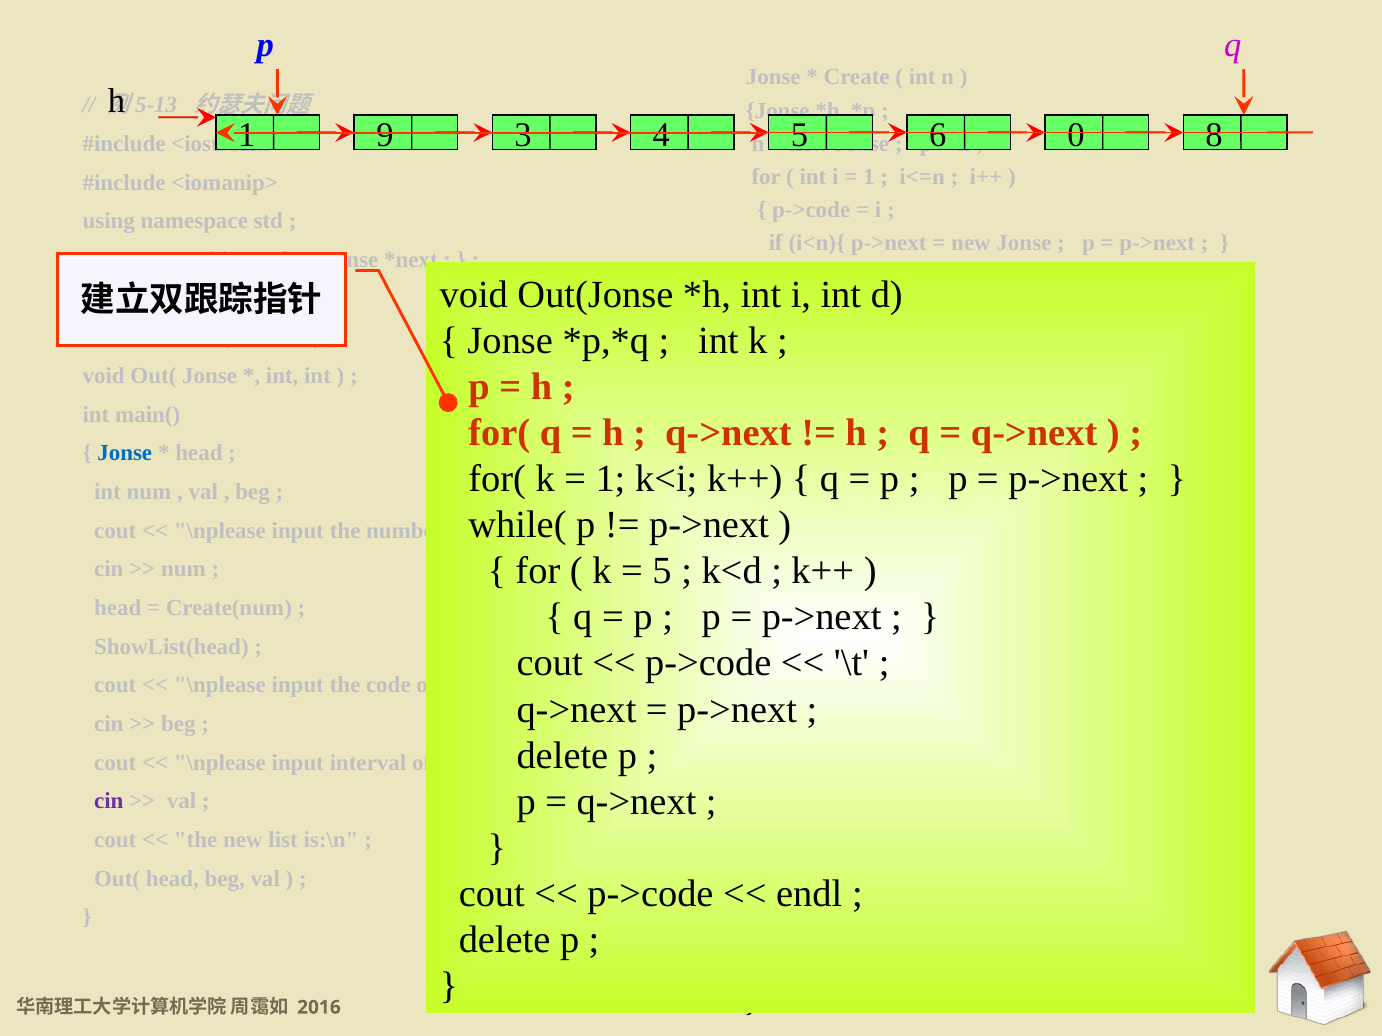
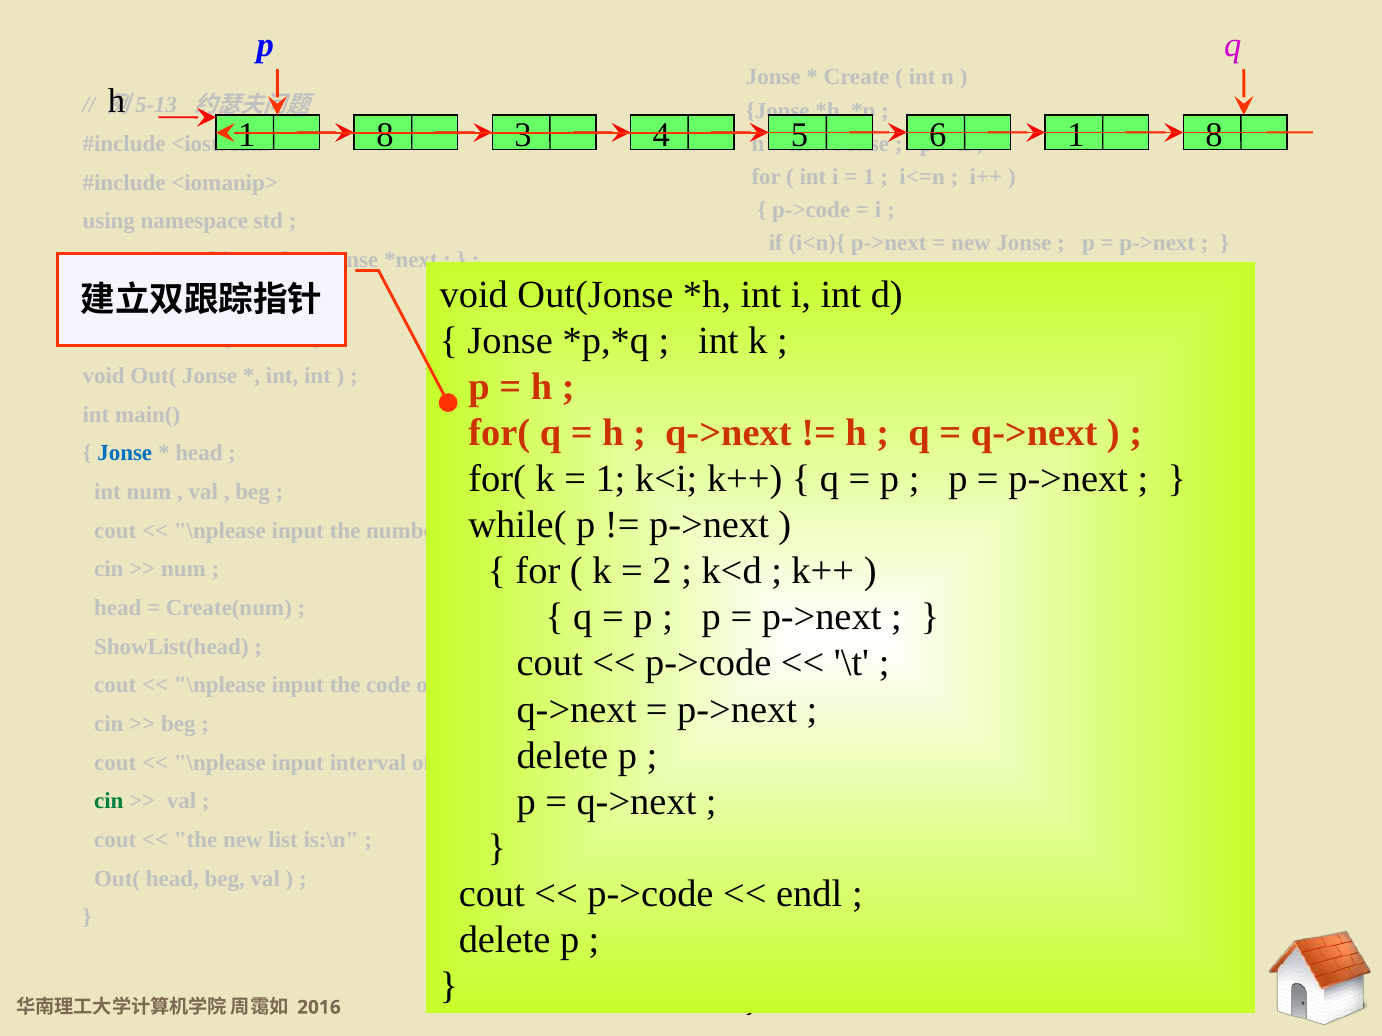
9: 9 -> 8 (385, 135)
0: 0 -> 1 (1076, 135)
5: 5 -> 2 (662, 571)
cin colour: purple -> green (109, 802)
